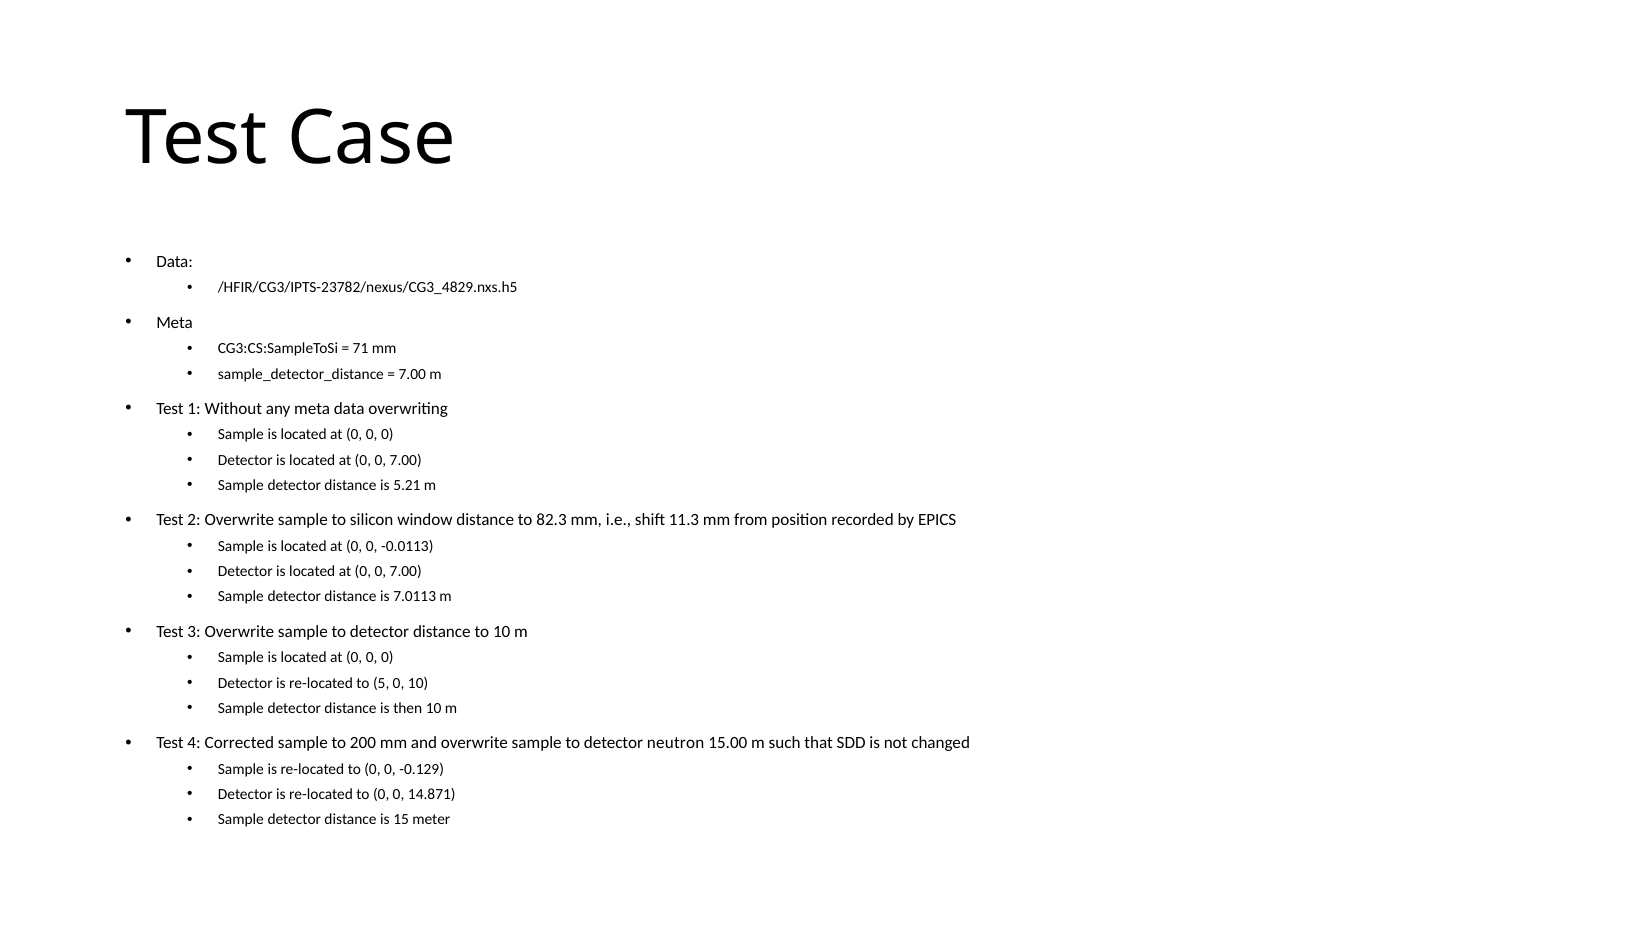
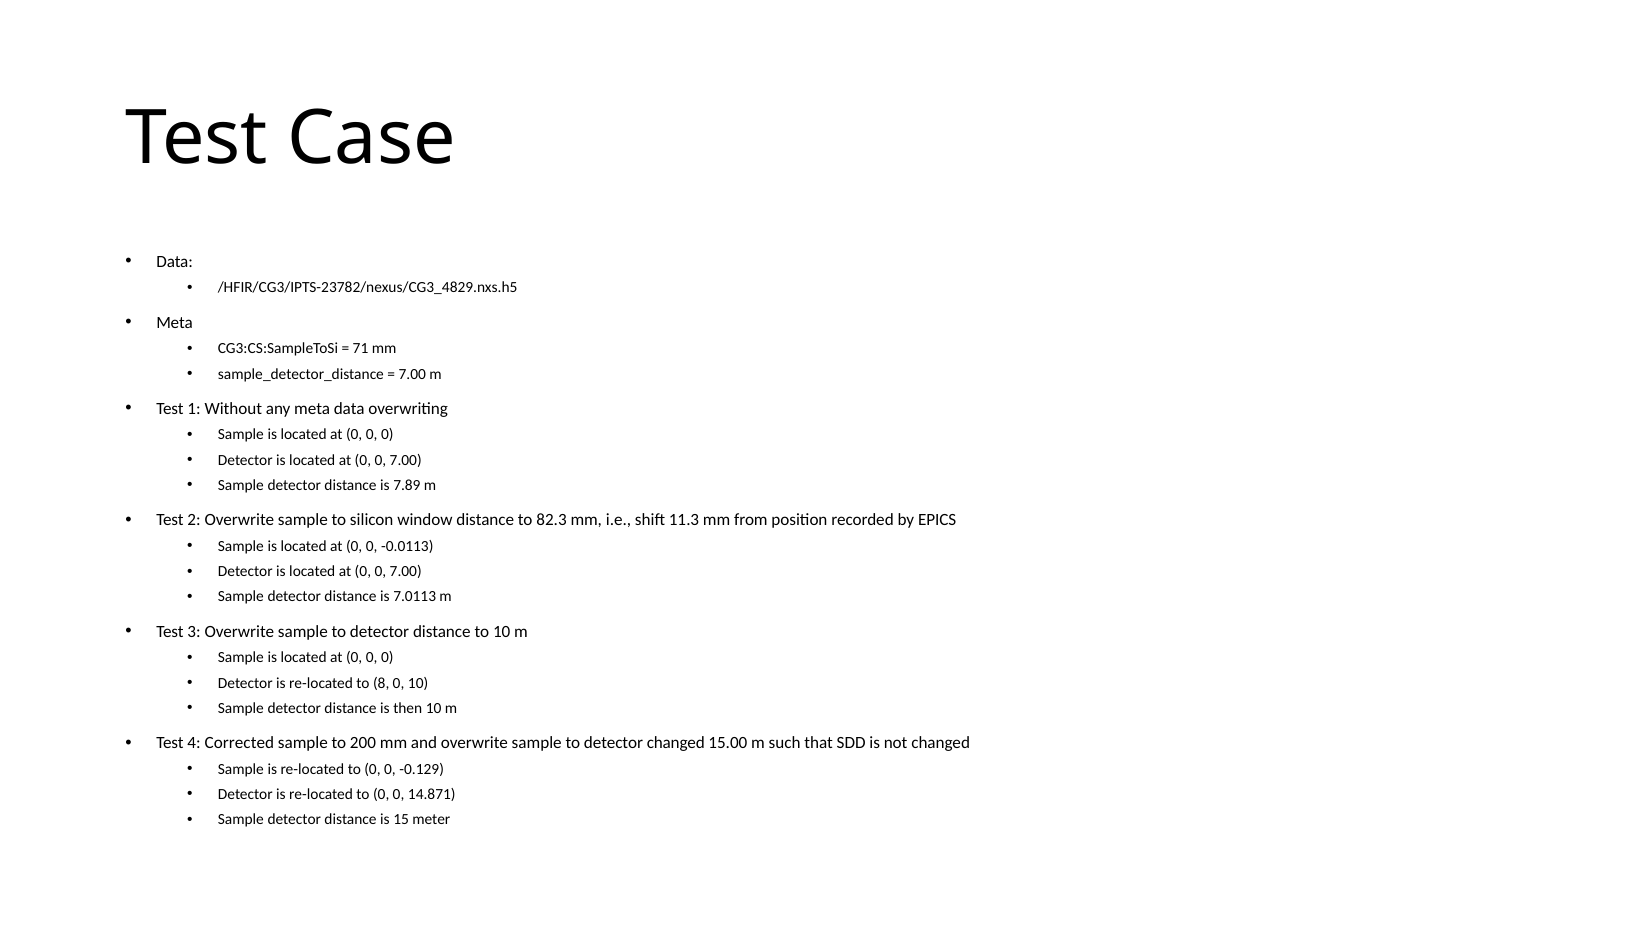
5.21: 5.21 -> 7.89 (407, 486)
5: 5 -> 8 (381, 683)
detector neutron: neutron -> changed (676, 743)
